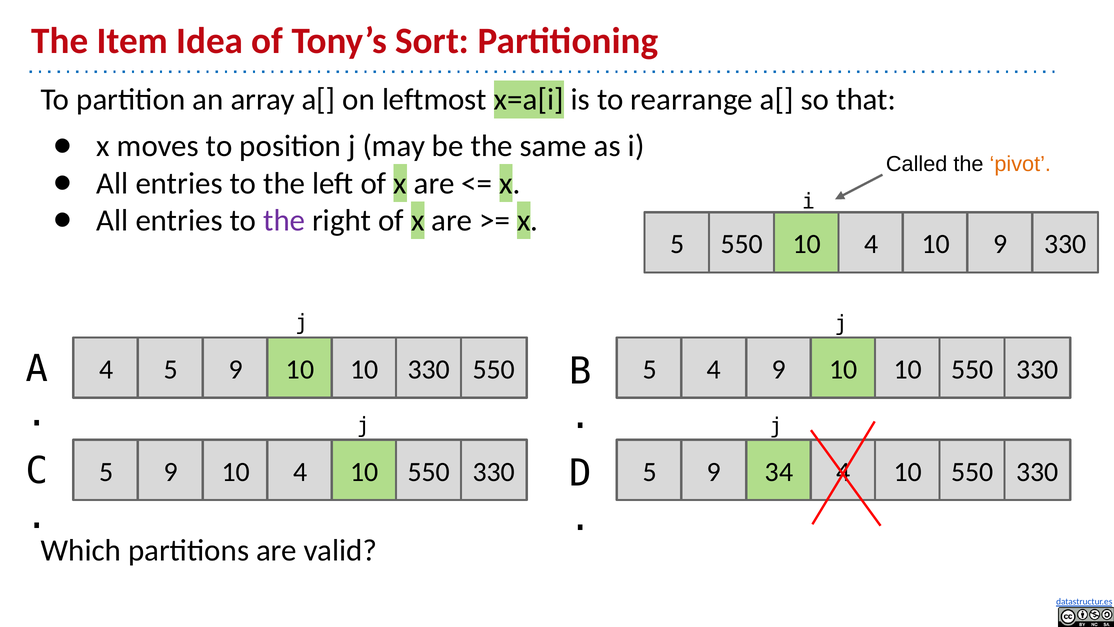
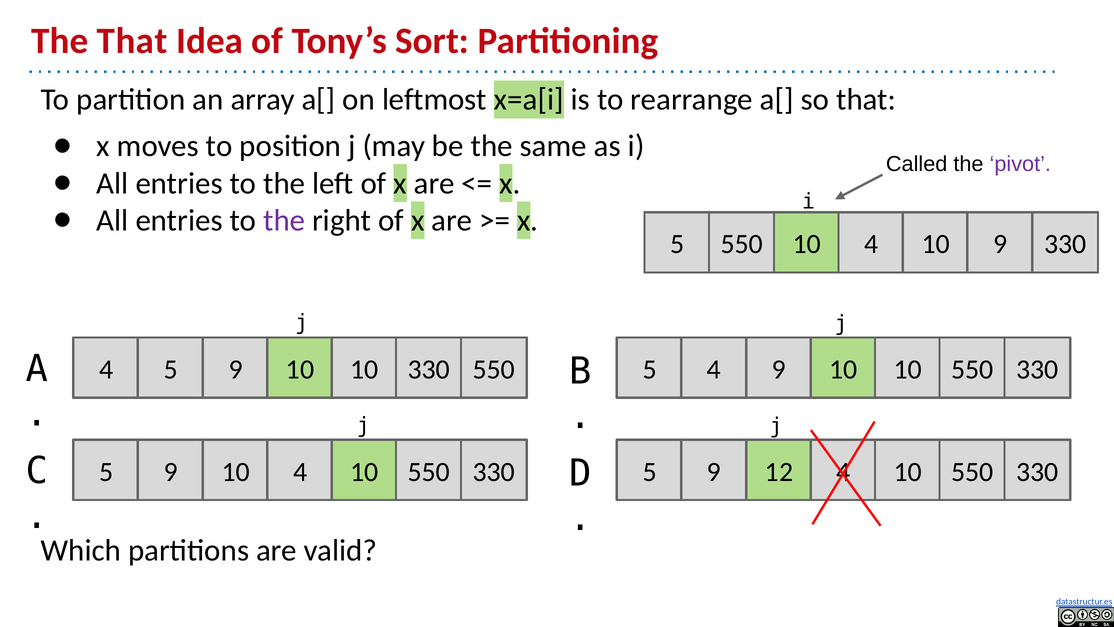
The Item: Item -> That (132, 41)
pivot colour: orange -> purple (1020, 164)
34: 34 -> 12 (779, 472)
